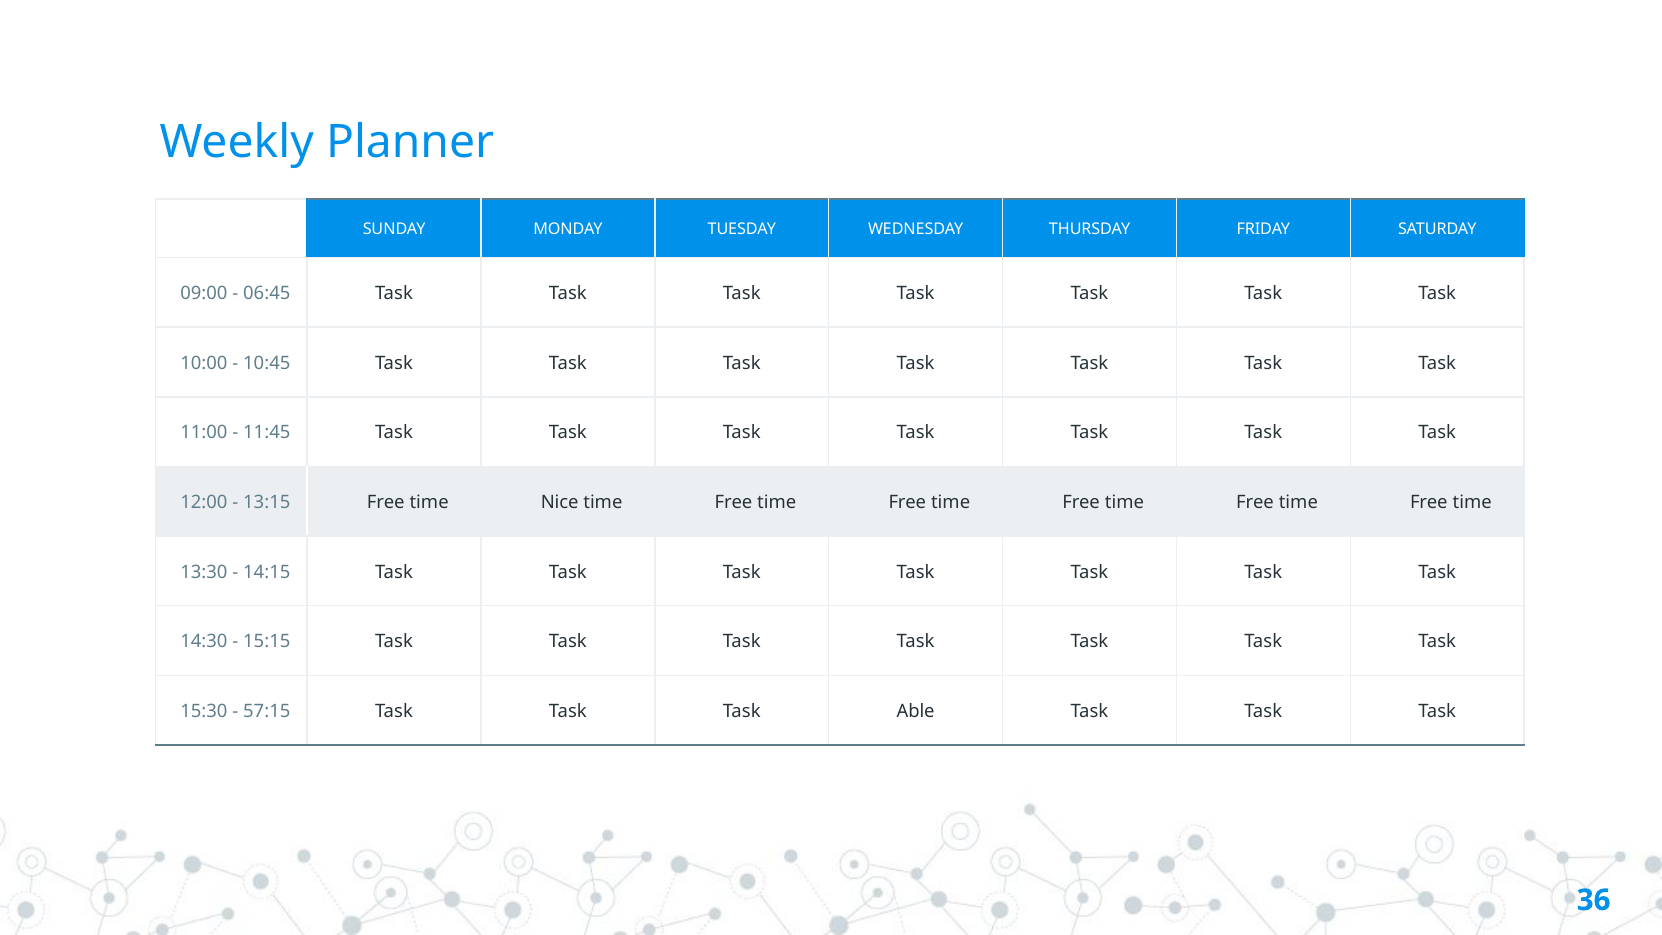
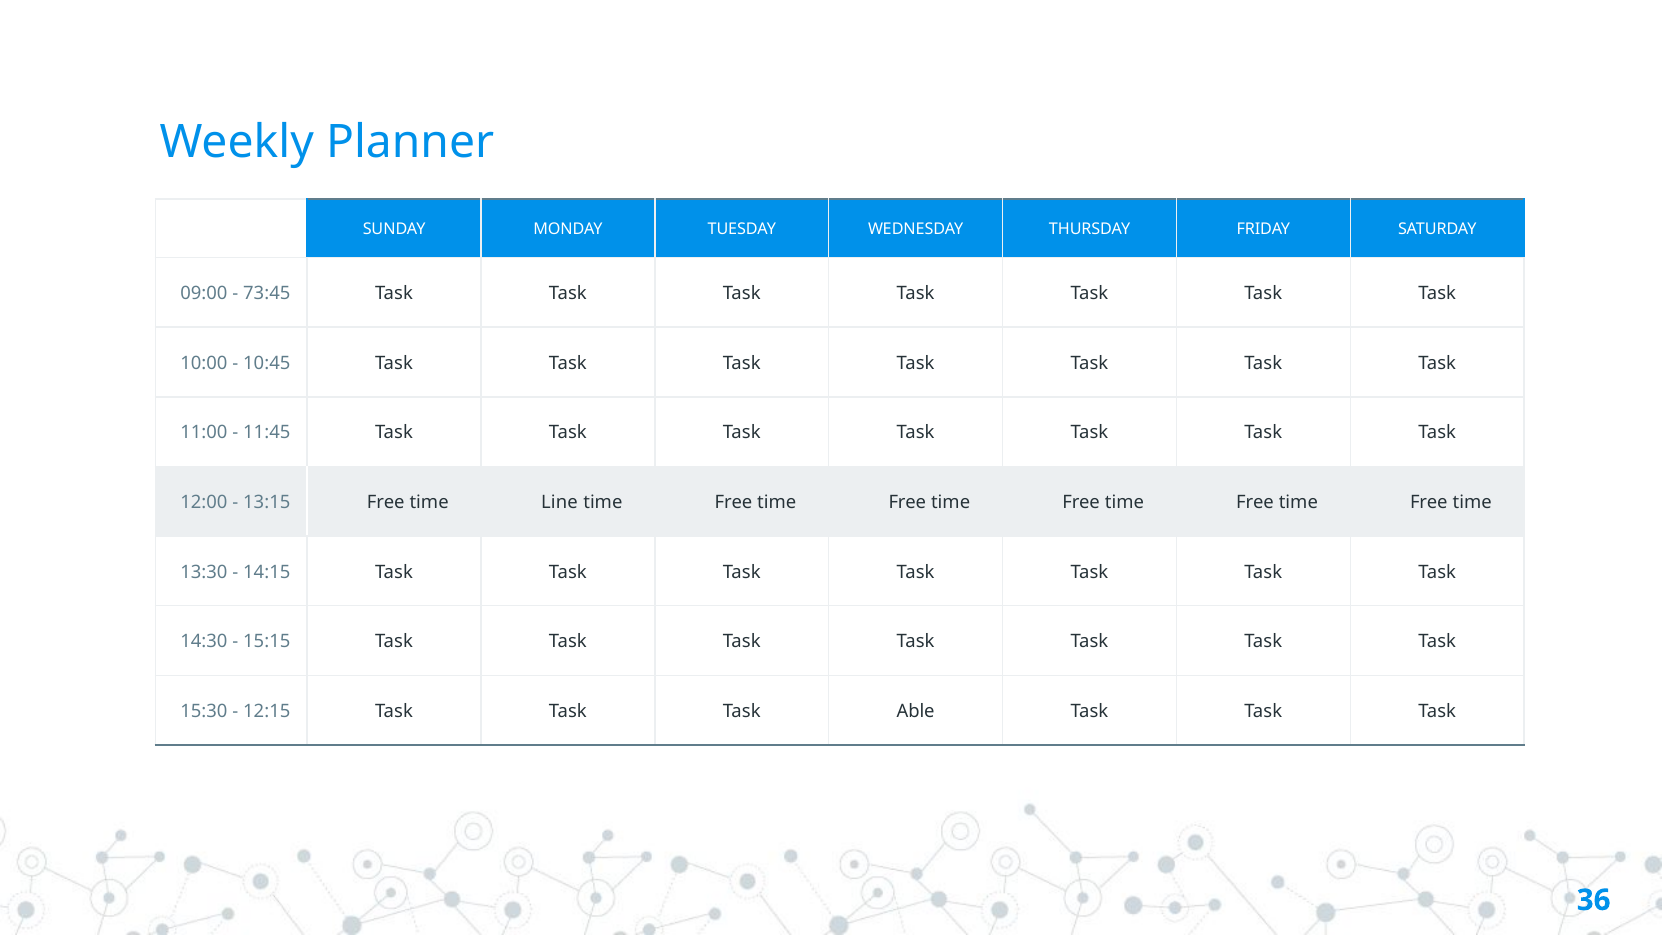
06:45: 06:45 -> 73:45 (267, 293)
Nice: Nice -> Line (559, 502)
57:15: 57:15 -> 12:15 (267, 711)
